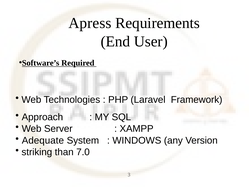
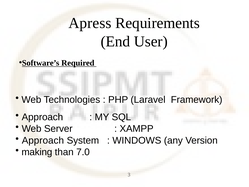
Adequate: Adequate -> Approach (43, 140)
striking: striking -> making (37, 152)
